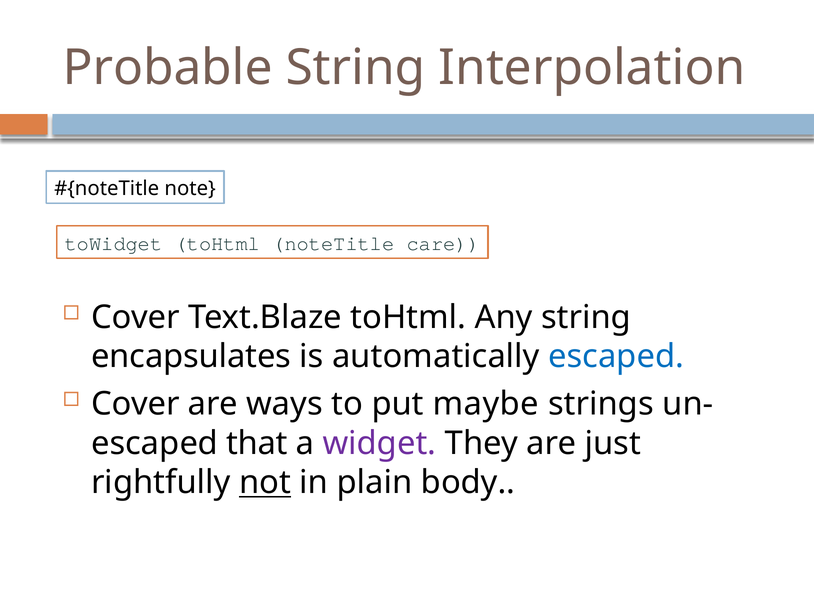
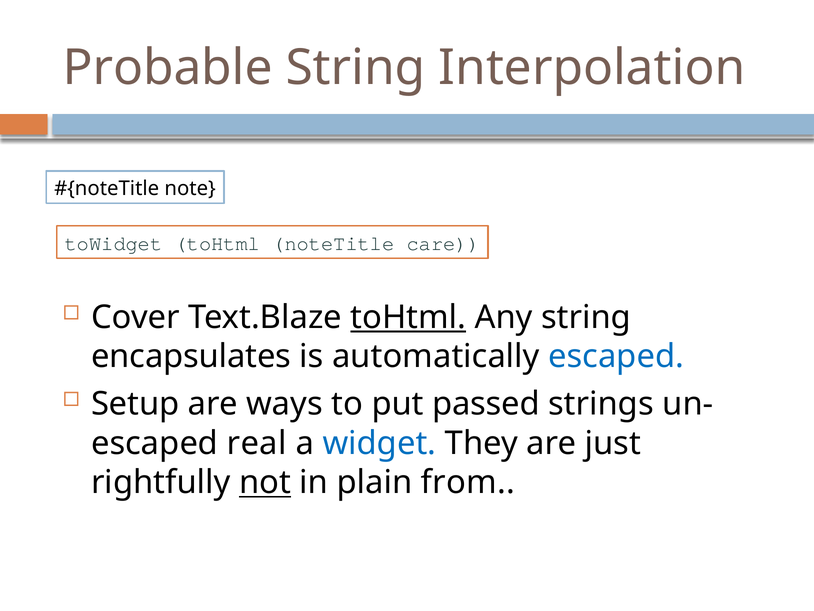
toHtml underline: none -> present (408, 317)
Cover: Cover -> Setup (135, 404)
maybe: maybe -> passed (486, 404)
that: that -> real (257, 443)
widget colour: purple -> blue (379, 443)
body: body -> from (468, 482)
